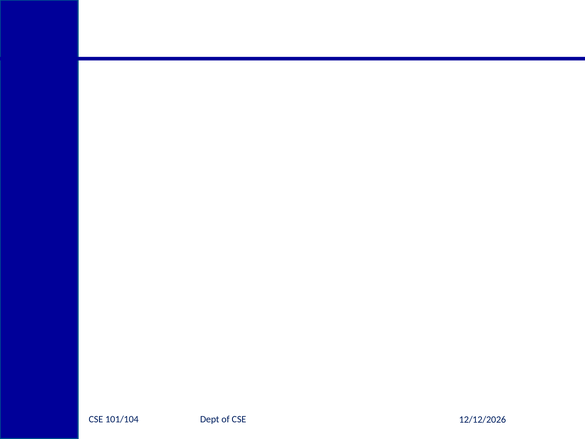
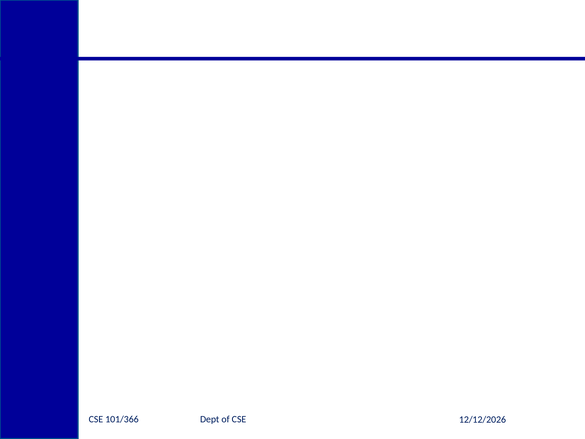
101/104: 101/104 -> 101/366 (122, 419)
